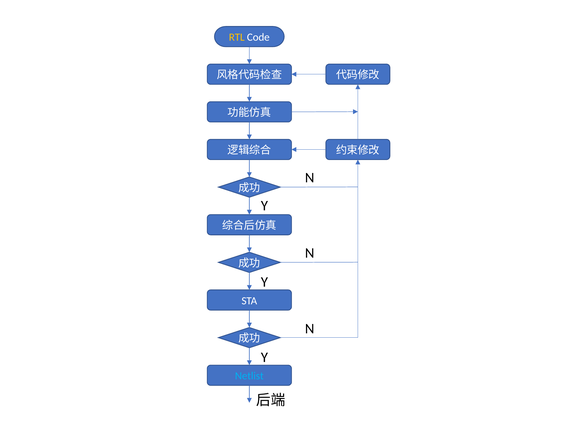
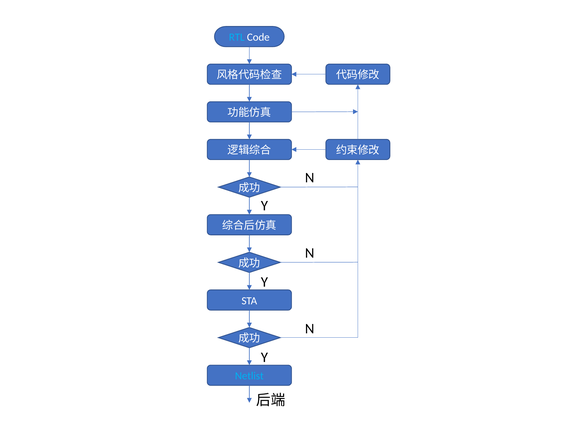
RTL colour: yellow -> light blue (237, 37)
